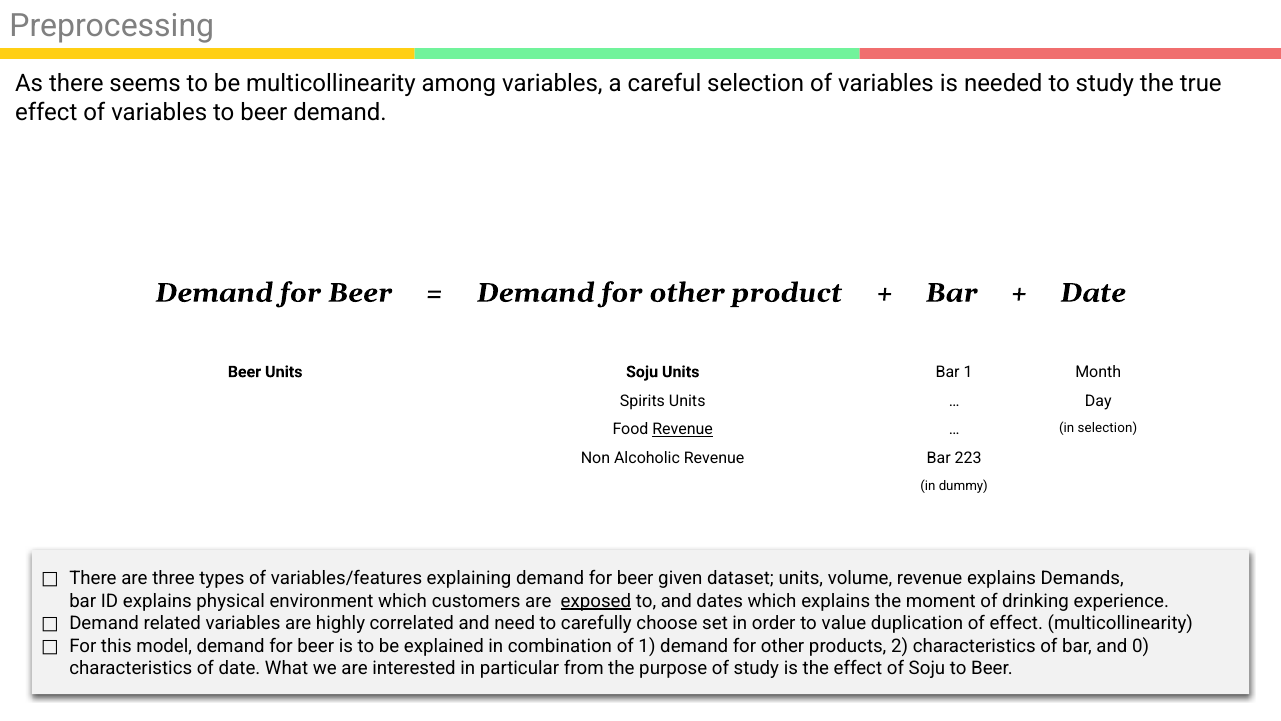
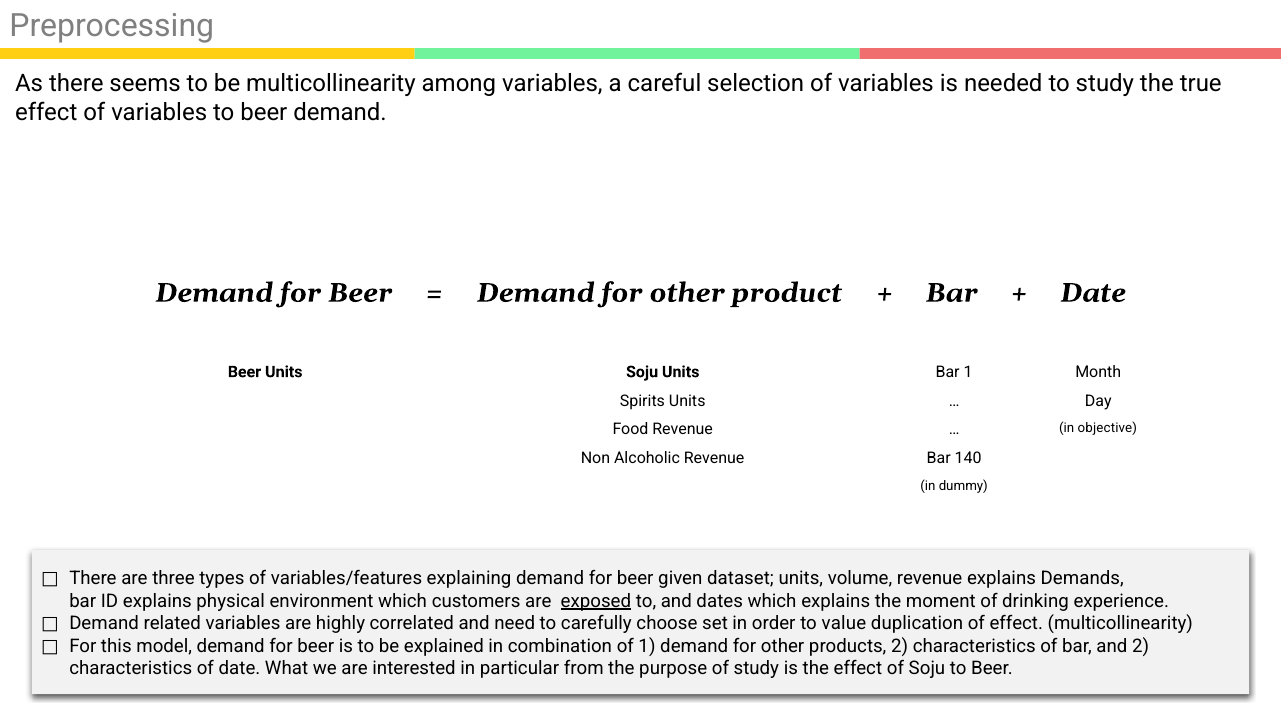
in selection: selection -> objective (1107, 428)
Revenue underline: present -> none (683, 429)
223: 223 -> 140 (968, 458)
and 0: 0 -> 2 (1141, 645)
